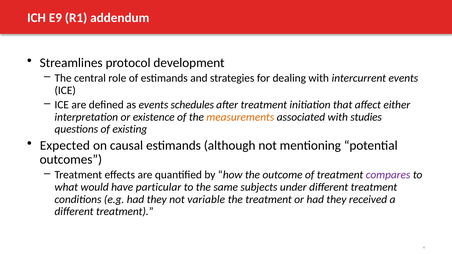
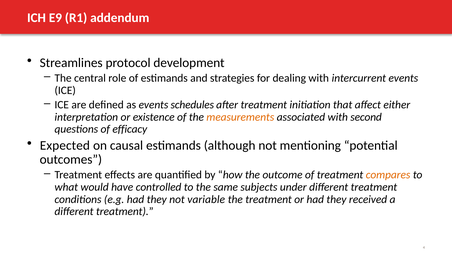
studies: studies -> second (366, 117)
existing: existing -> efficacy (130, 129)
compares colour: purple -> orange (388, 175)
particular: particular -> controlled (159, 187)
